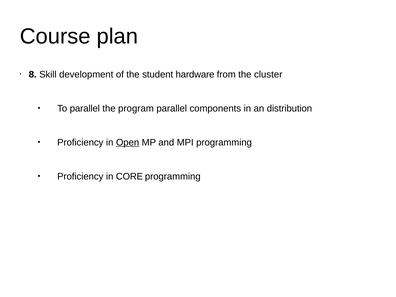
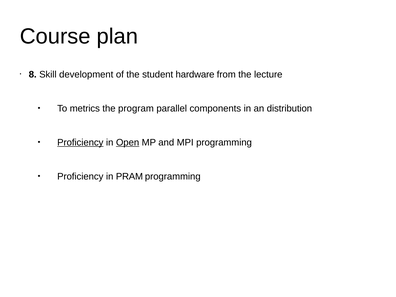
cluster: cluster -> lecture (268, 75)
To parallel: parallel -> metrics (85, 108)
Proficiency underline: none -> present (80, 142)
CORE: CORE -> PRAM (129, 176)
